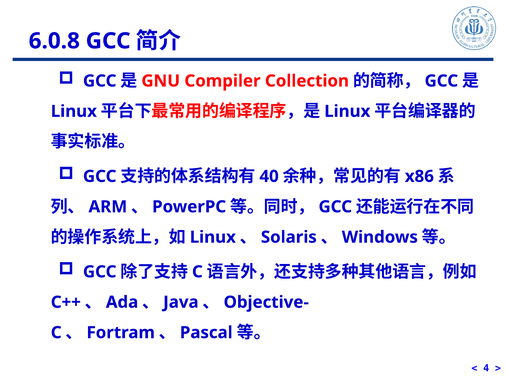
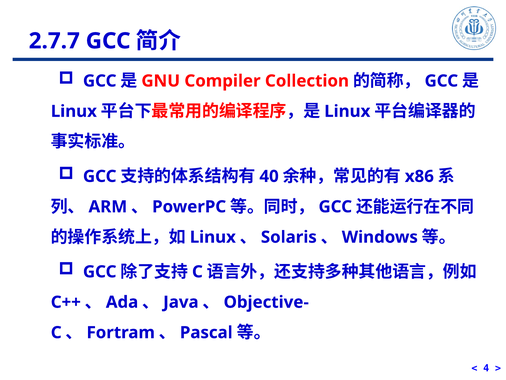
6.0.8: 6.0.8 -> 2.7.7 (54, 41)
